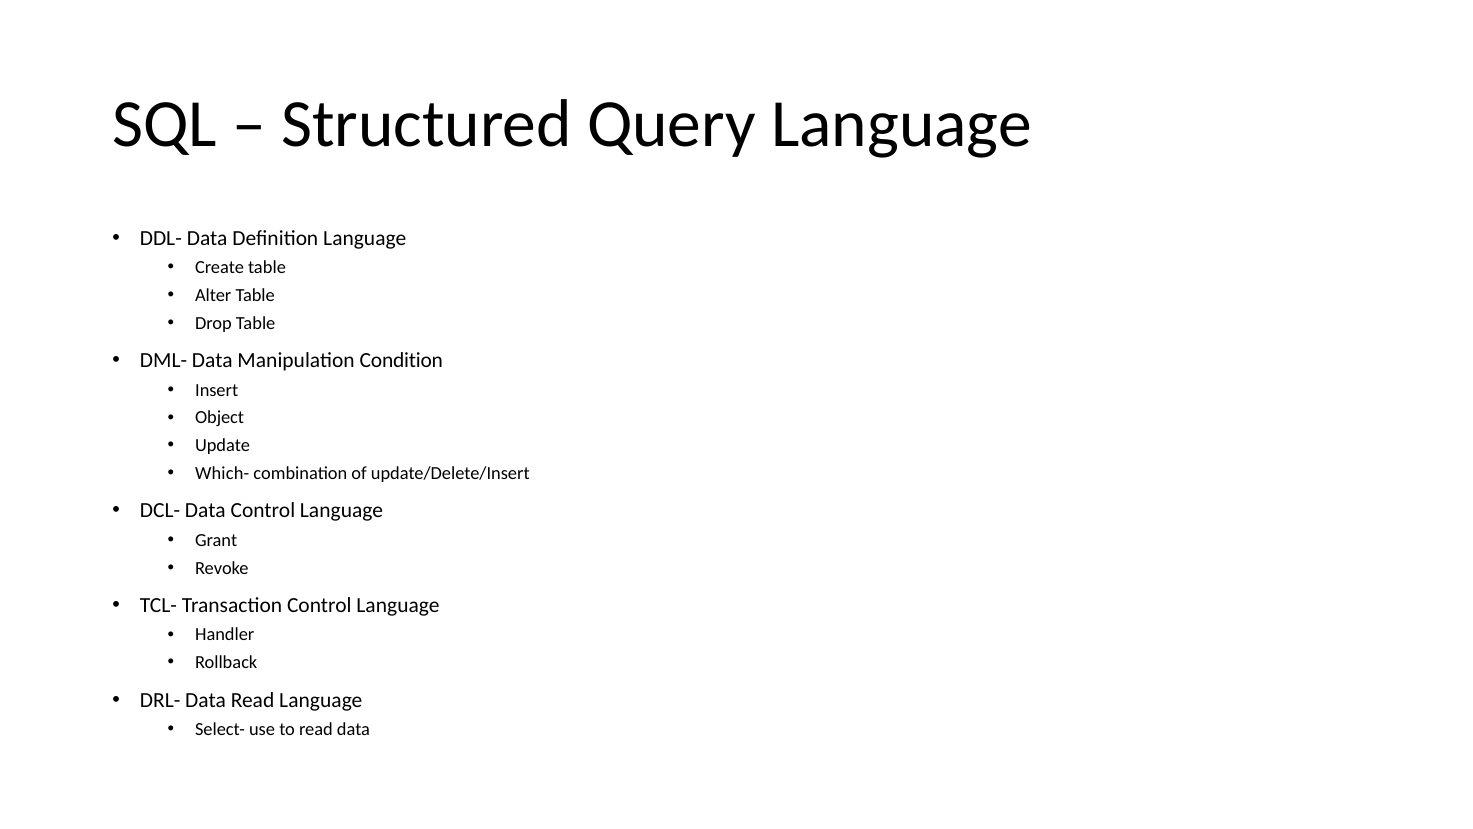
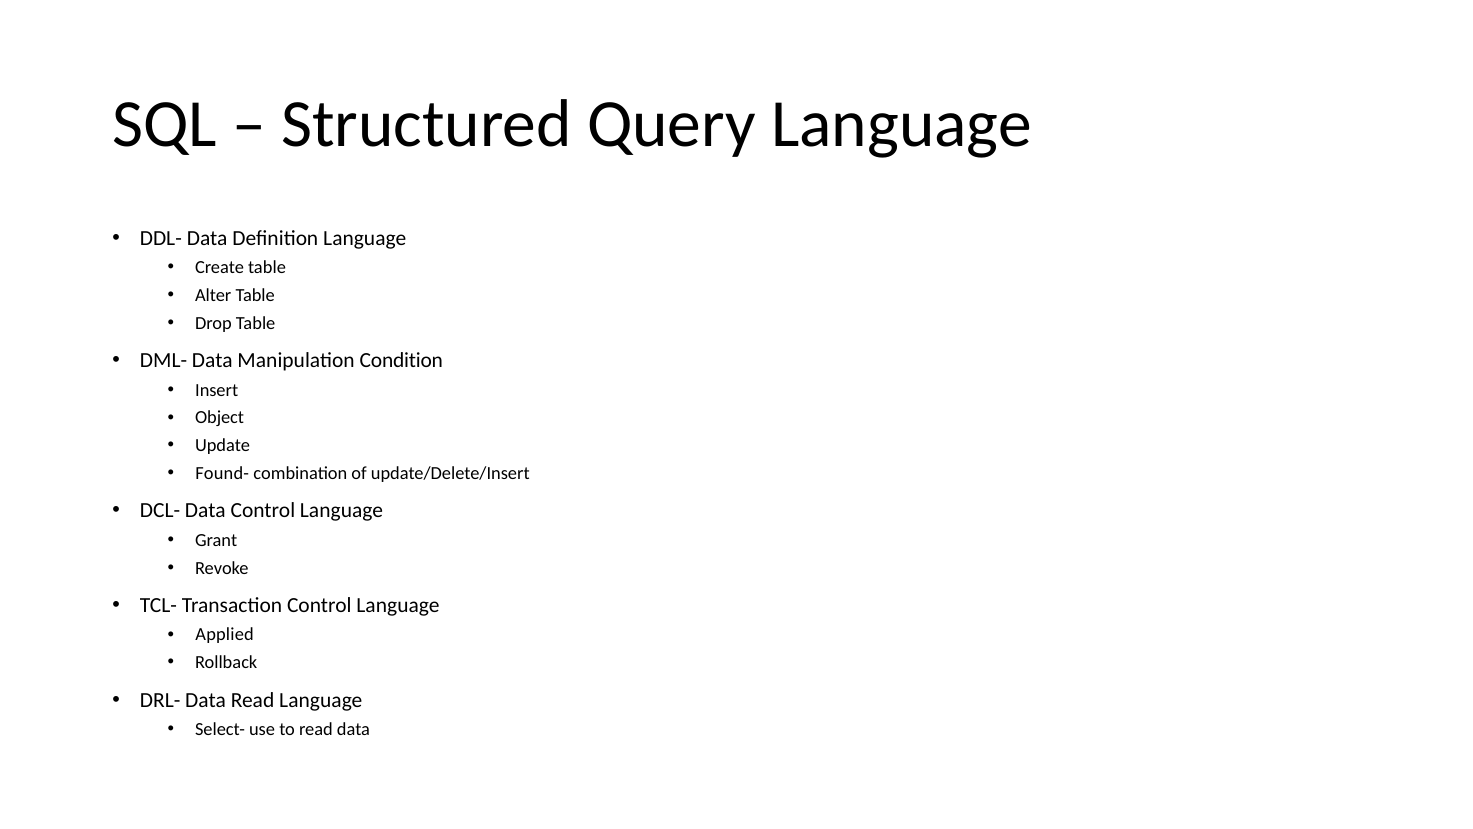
Which-: Which- -> Found- (222, 473)
Handler: Handler -> Applied (225, 635)
